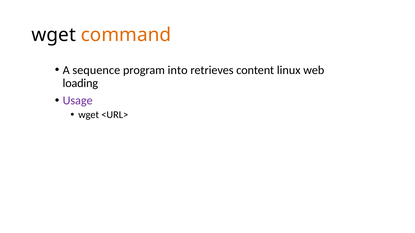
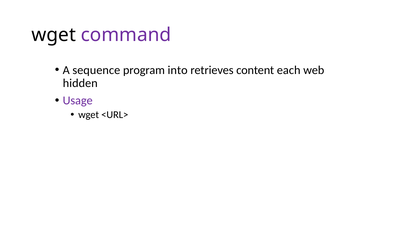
command colour: orange -> purple (126, 35)
linux: linux -> each (289, 70)
loading: loading -> hidden (80, 83)
